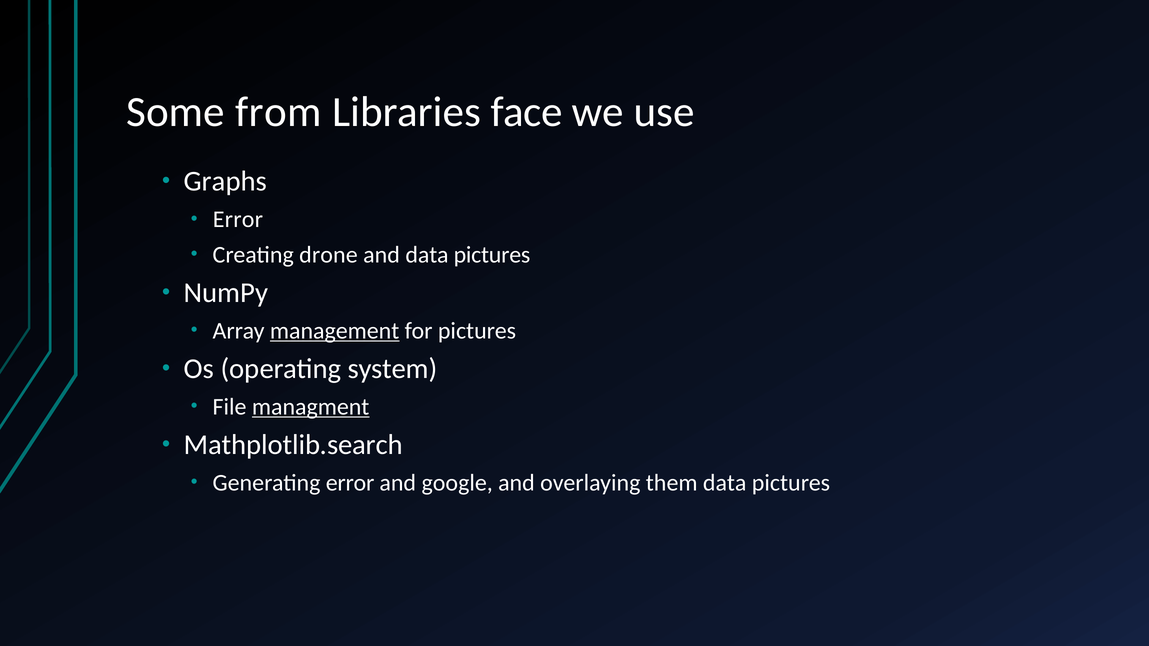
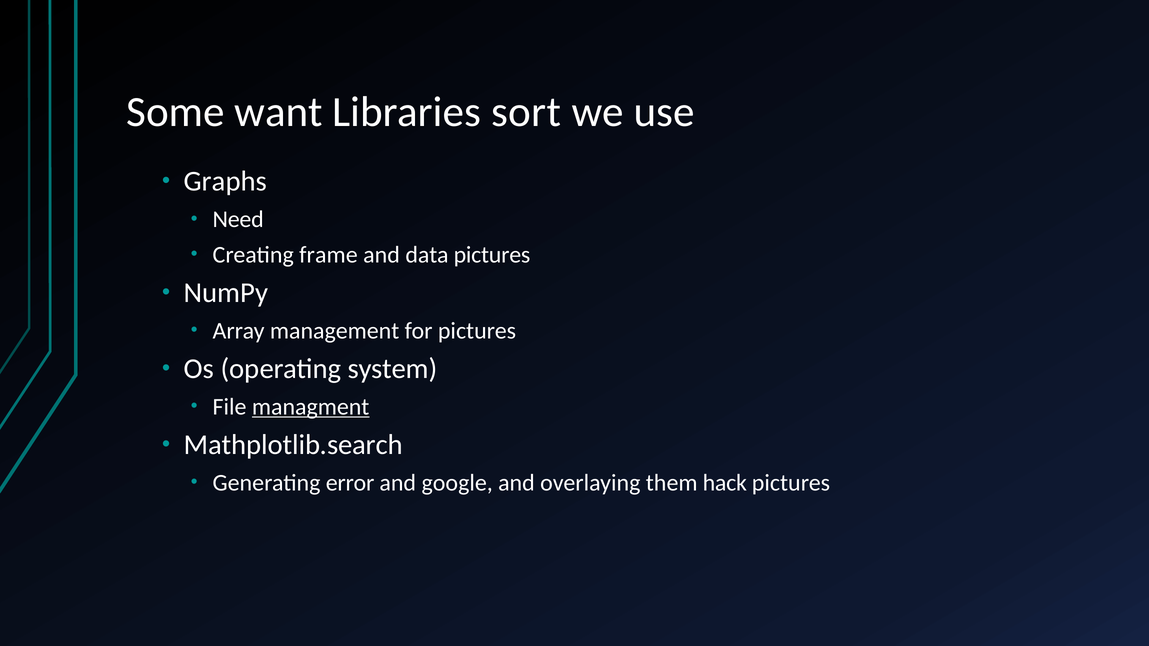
from: from -> want (279, 112)
face: face -> sort (526, 112)
Error: Error -> Need (238, 220)
drone: drone -> frame (328, 255)
management underline: present -> none (335, 331)
them data: data -> hack (725, 483)
